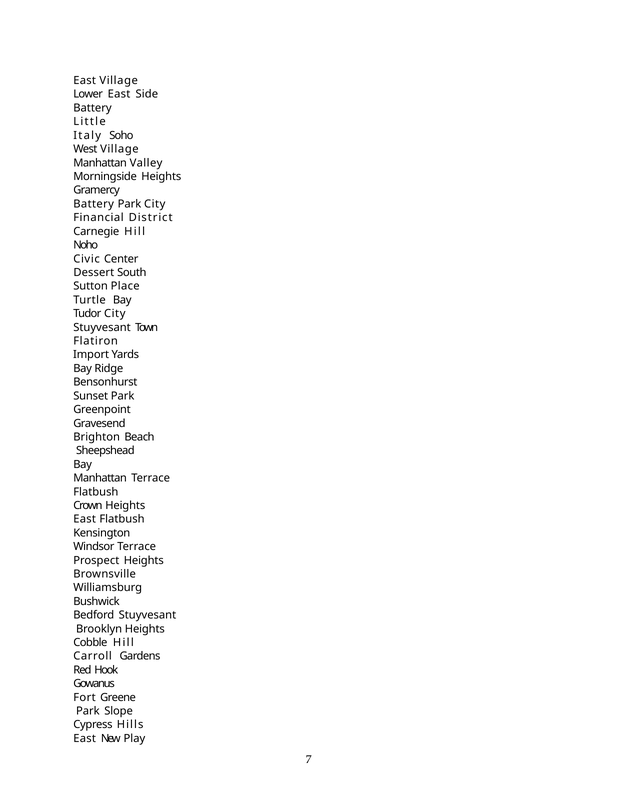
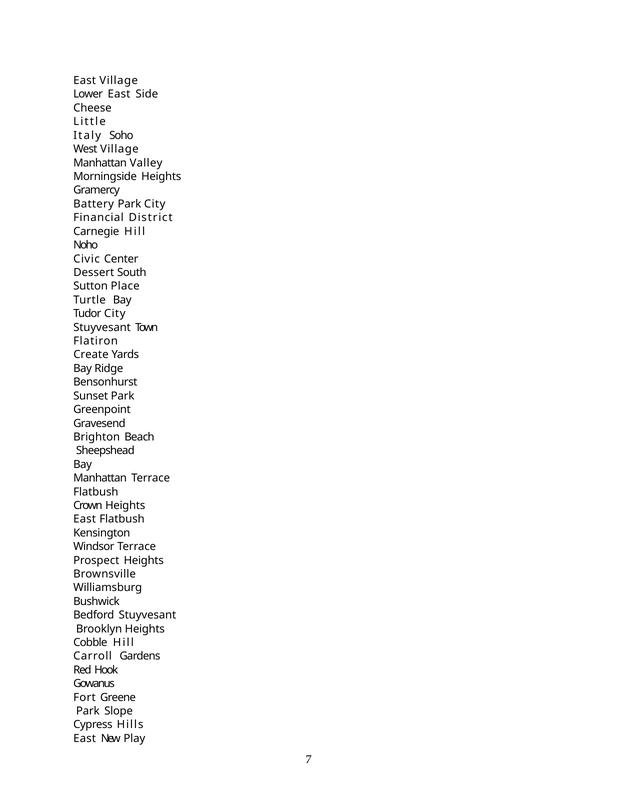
Battery: Battery -> Cheese (92, 108)
Import: Import -> Create (91, 355)
